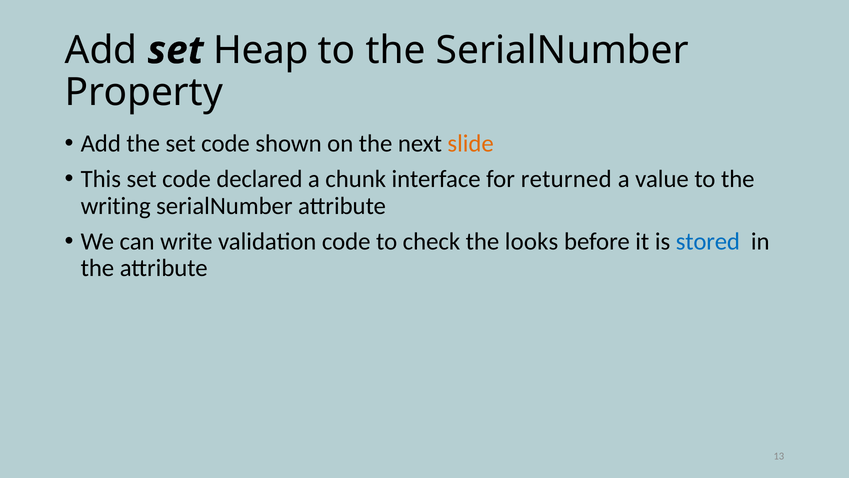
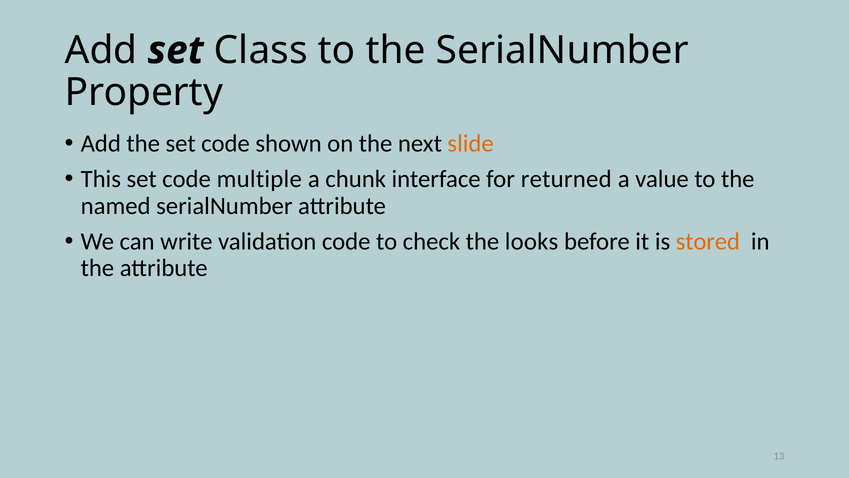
Heap: Heap -> Class (261, 50)
declared: declared -> multiple (259, 179)
writing: writing -> named (116, 206)
stored colour: blue -> orange (708, 241)
